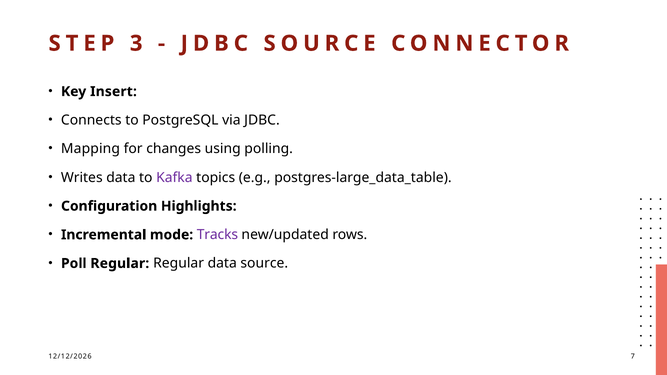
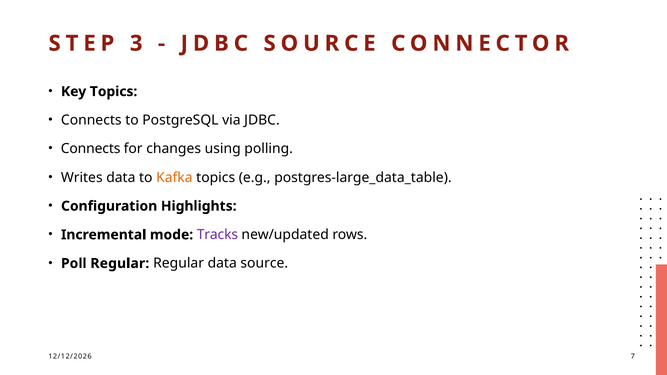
Key Insert: Insert -> Topics (114, 92)
Mapping: Mapping -> Connects (91, 149)
Kafka colour: purple -> orange (174, 178)
